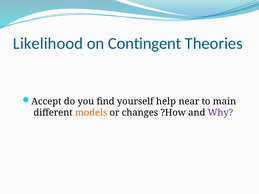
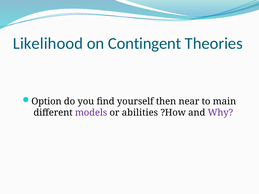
Accept: Accept -> Option (46, 102)
help: help -> then (166, 102)
models colour: orange -> purple (91, 113)
changes: changes -> abilities (140, 113)
